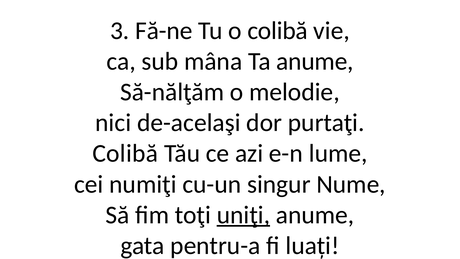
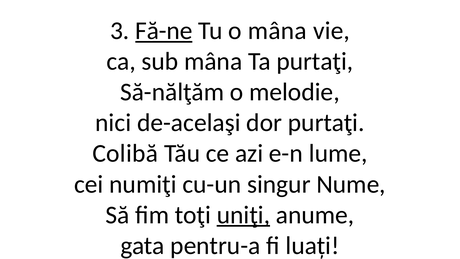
Fă-ne underline: none -> present (164, 31)
o colibă: colibă -> mâna (277, 31)
Ta anume: anume -> purtaţi (315, 61)
